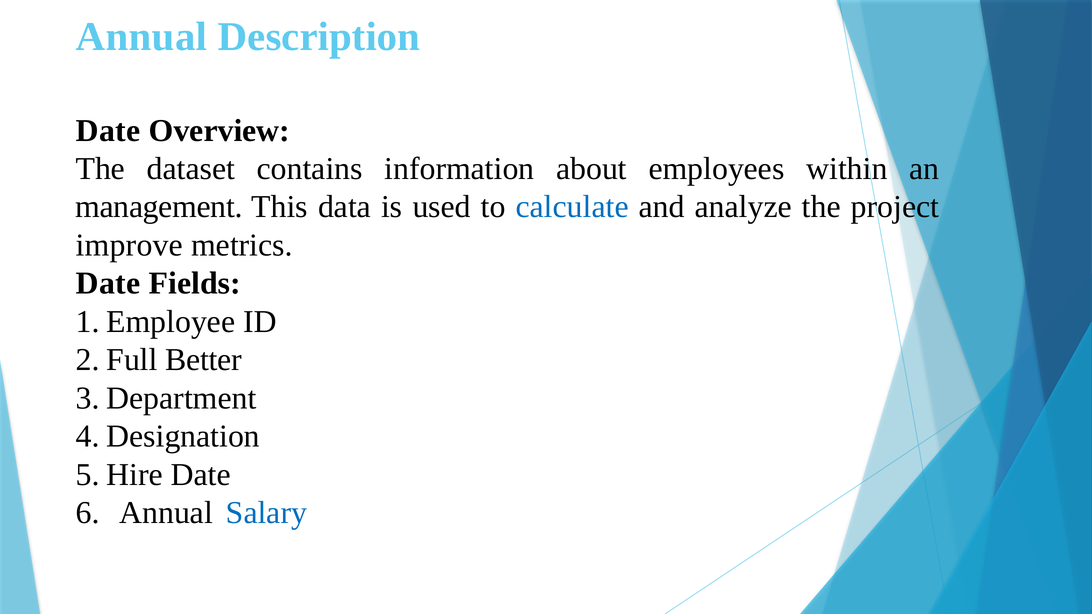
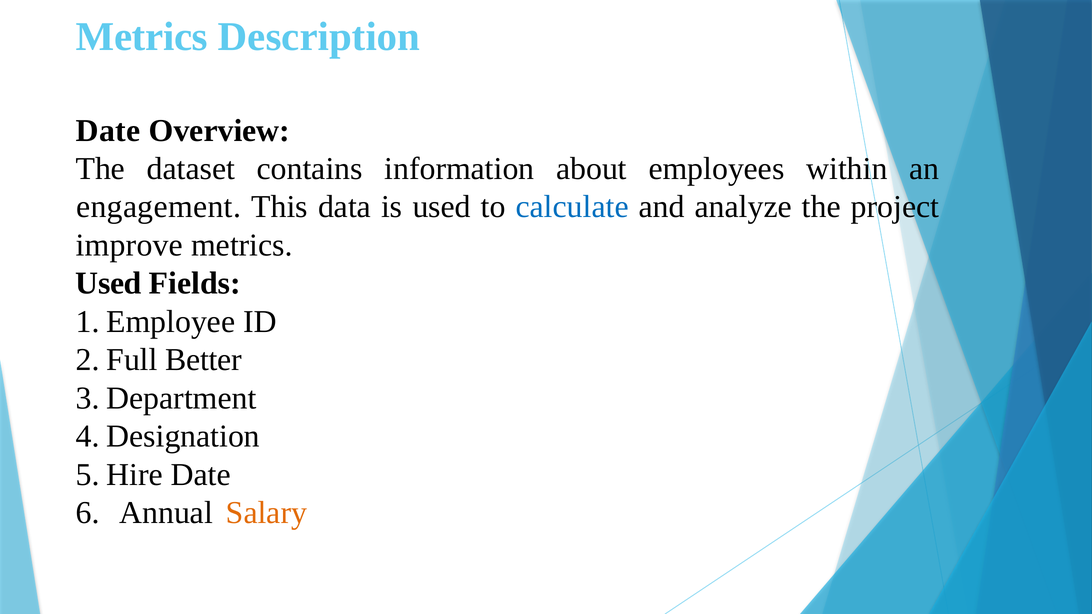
Annual: Annual -> Metrics (142, 37)
management: management -> engagement (159, 207)
Date: Date -> Used (108, 284)
Salary colour: blue -> orange (267, 513)
